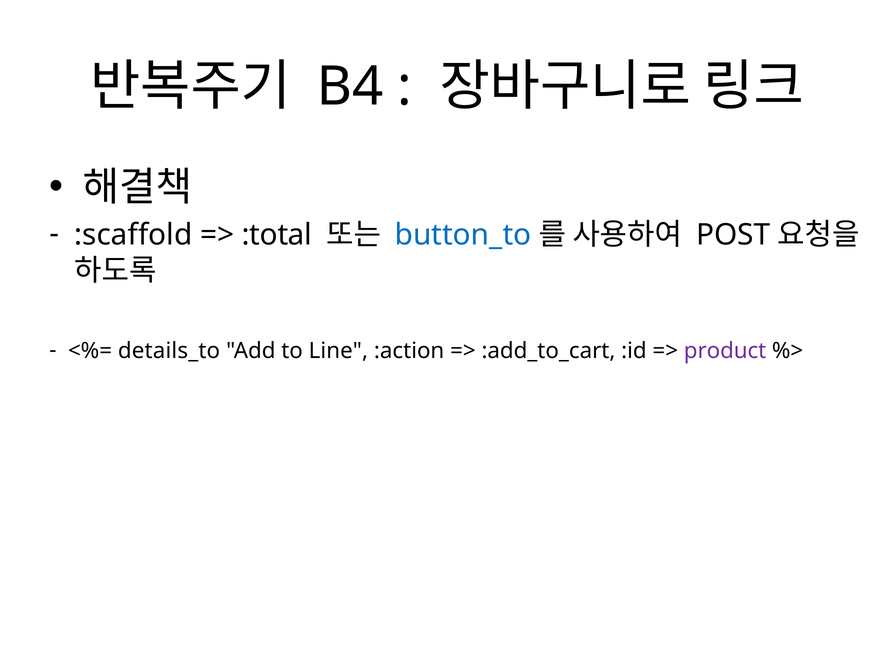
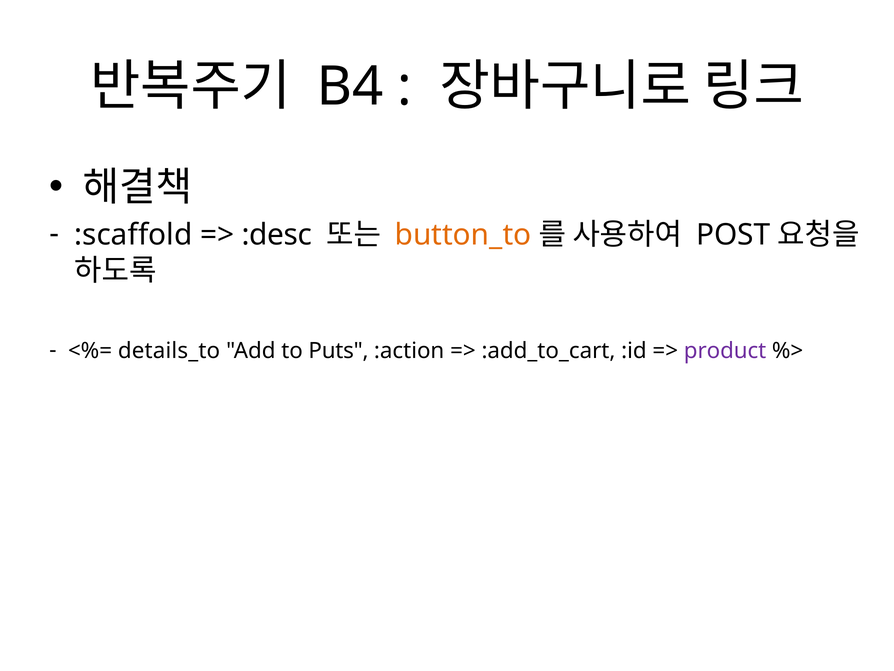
:total: :total -> :desc (277, 235)
button_to colour: blue -> orange (463, 235)
Line: Line -> Puts (339, 351)
